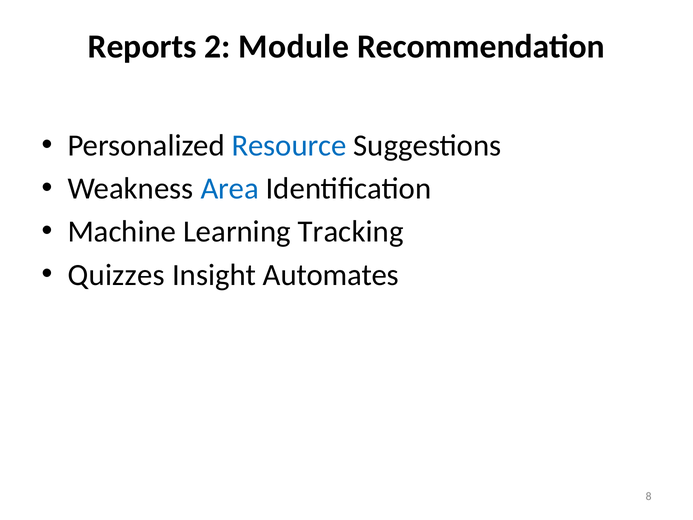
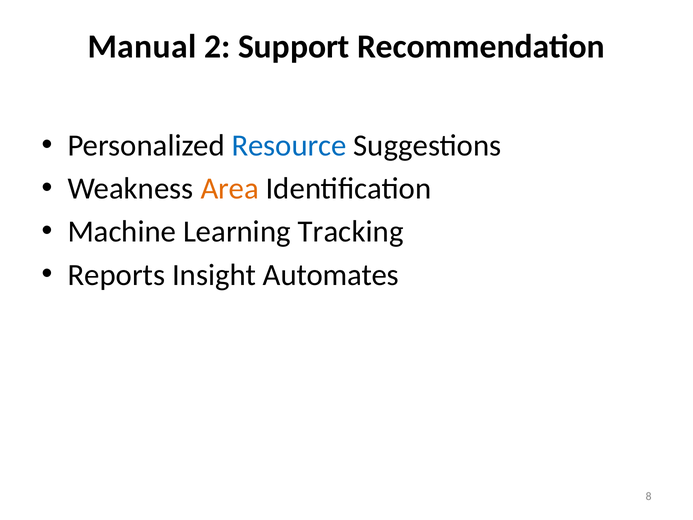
Reports: Reports -> Manual (142, 47)
Module: Module -> Support (294, 47)
Area colour: blue -> orange (230, 189)
Quizzes: Quizzes -> Reports (116, 275)
